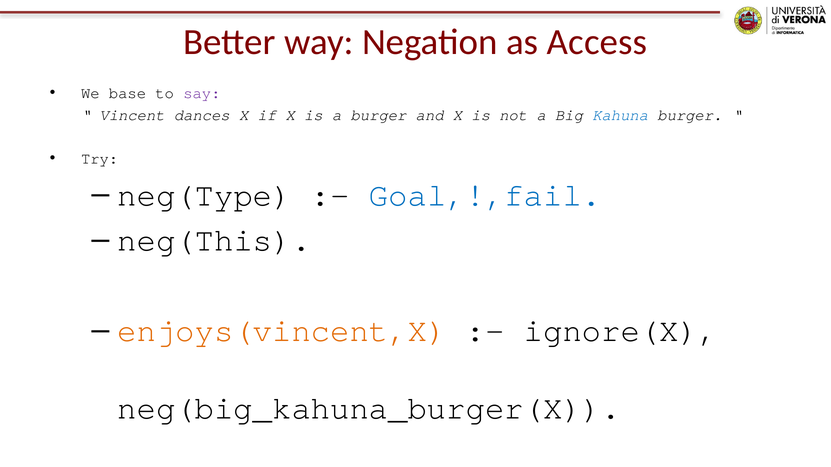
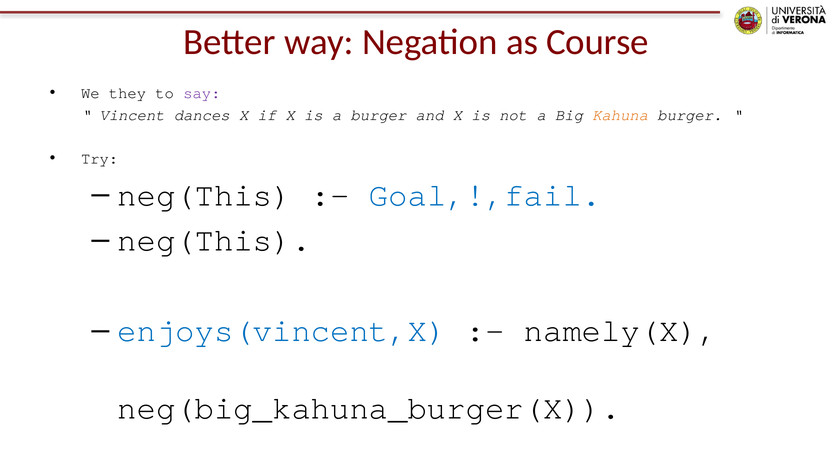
Access: Access -> Course (597, 42)
base: base -> they (128, 93)
Kahuna colour: blue -> orange (620, 115)
neg(Type: neg(Type -> neg(This (205, 195)
enjoys(vincent,X colour: orange -> blue (282, 331)
ignore(X: ignore(X -> namely(X (621, 331)
